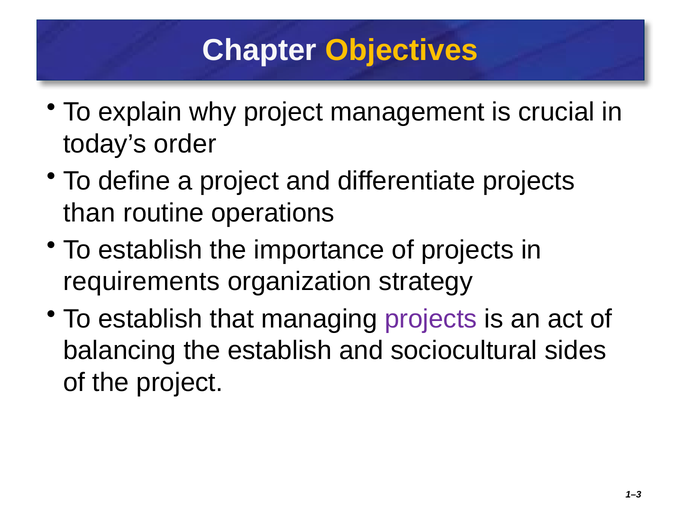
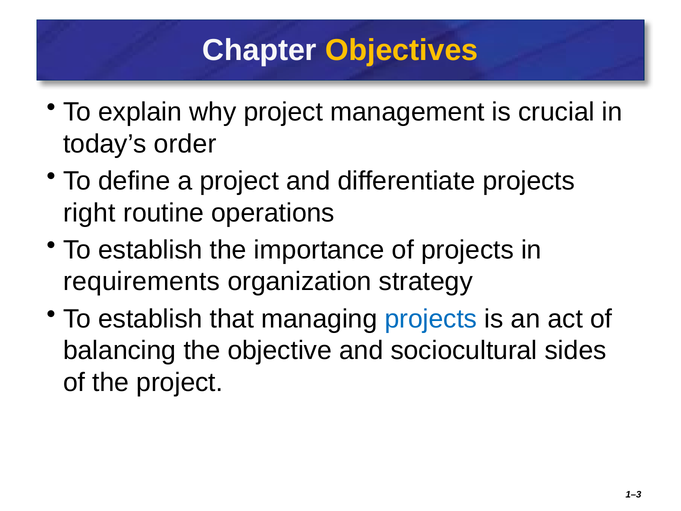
than: than -> right (89, 213)
projects colour: purple -> blue (431, 319)
the establish: establish -> objective (280, 350)
